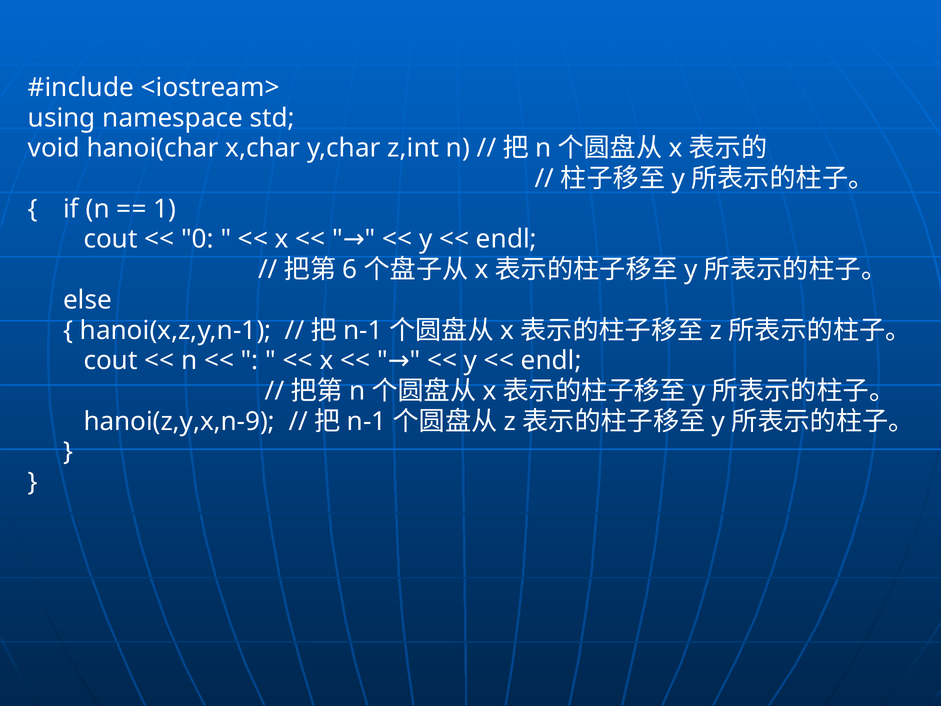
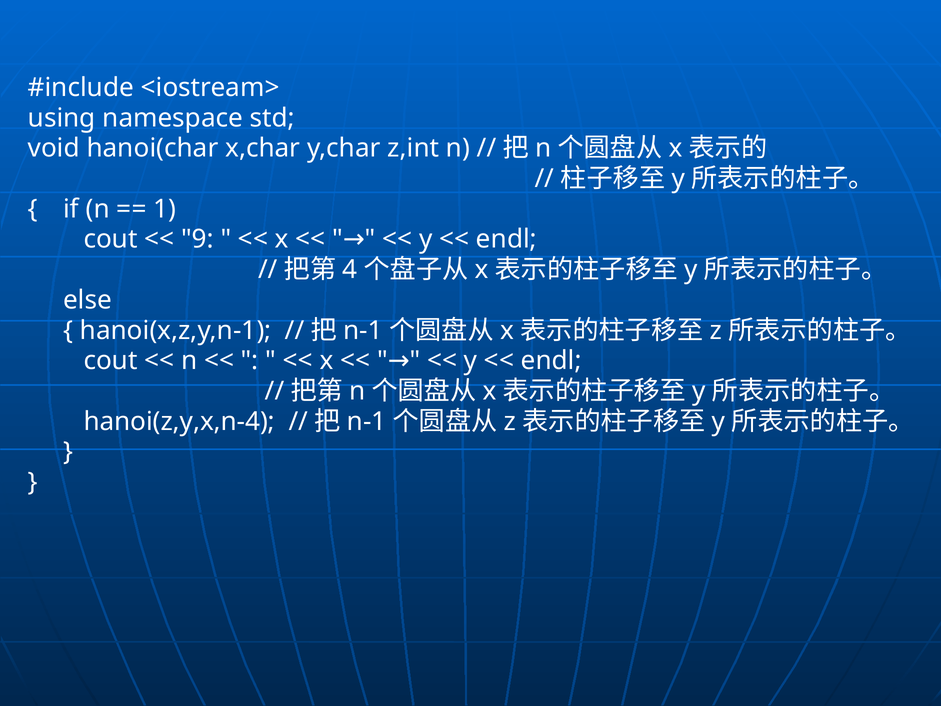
0: 0 -> 9 (197, 239)
6: 6 -> 4 (350, 270)
hanoi(z,y,x,n-9: hanoi(z,y,x,n-9 -> hanoi(z,y,x,n-4 (179, 421)
